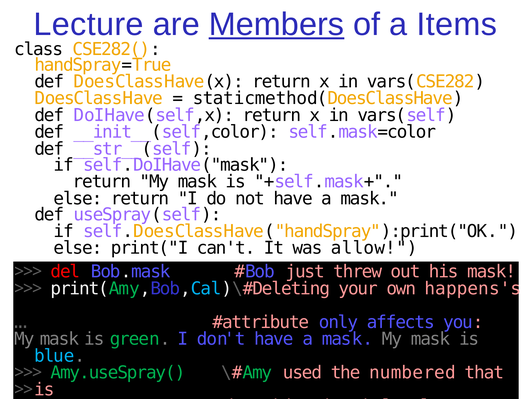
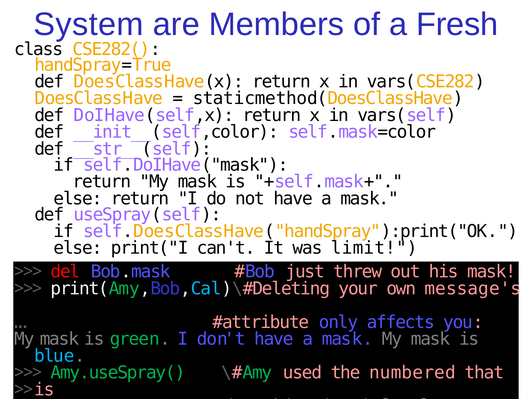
Lecture: Lecture -> System (89, 24)
Members underline: present -> none (276, 24)
Items: Items -> Fresh (457, 24)
allow: allow -> limit (374, 248)
happens's: happens's -> message's (473, 289)
